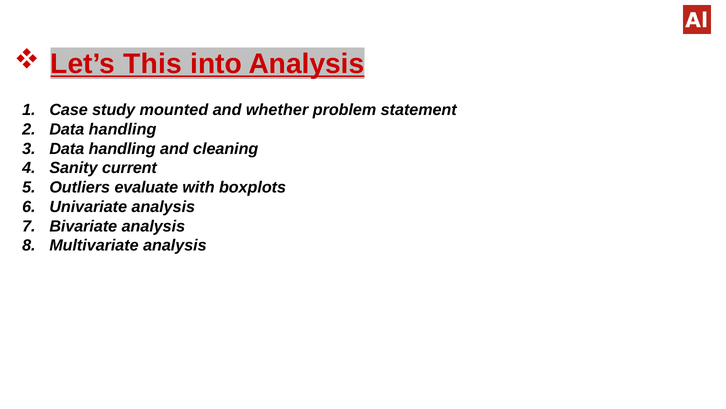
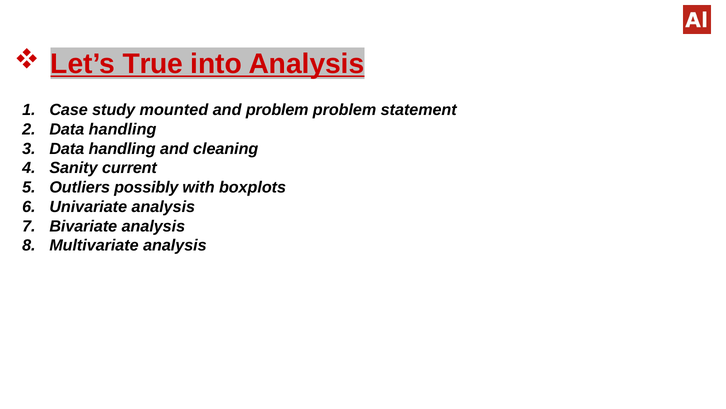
This: This -> True (153, 64)
and whether: whether -> problem (277, 110)
evaluate: evaluate -> possibly (146, 187)
